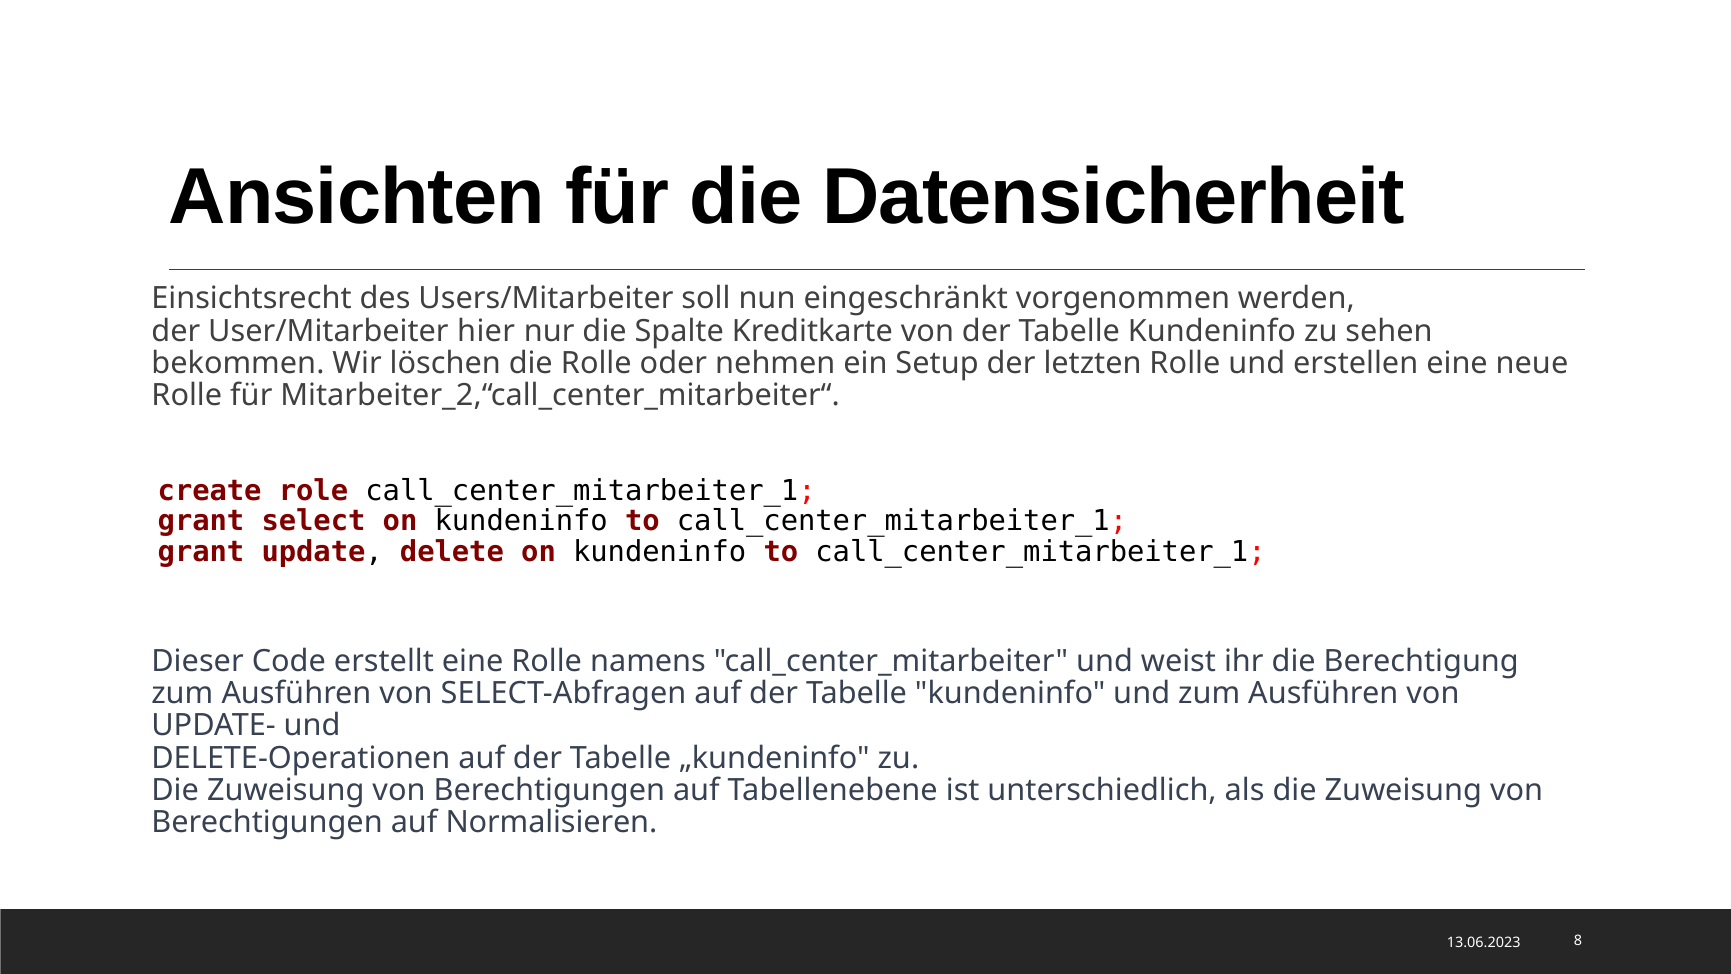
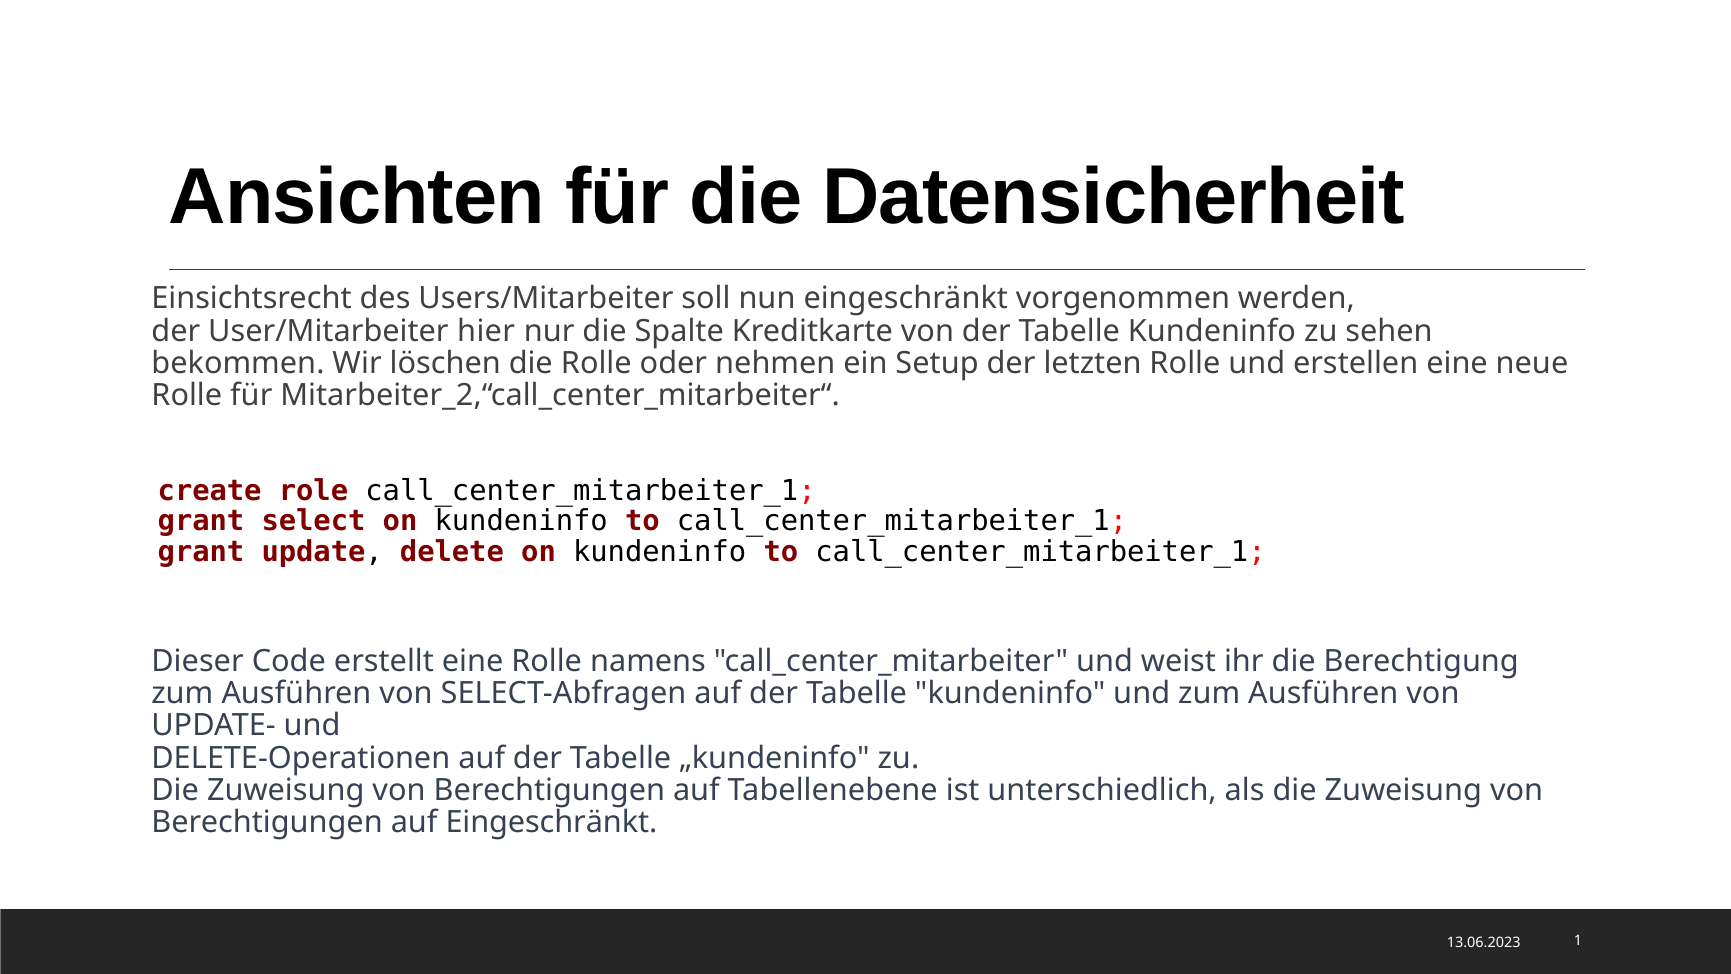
auf Normalisieren: Normalisieren -> Eingeschränkt (551, 822)
8: 8 -> 1 (1578, 941)
